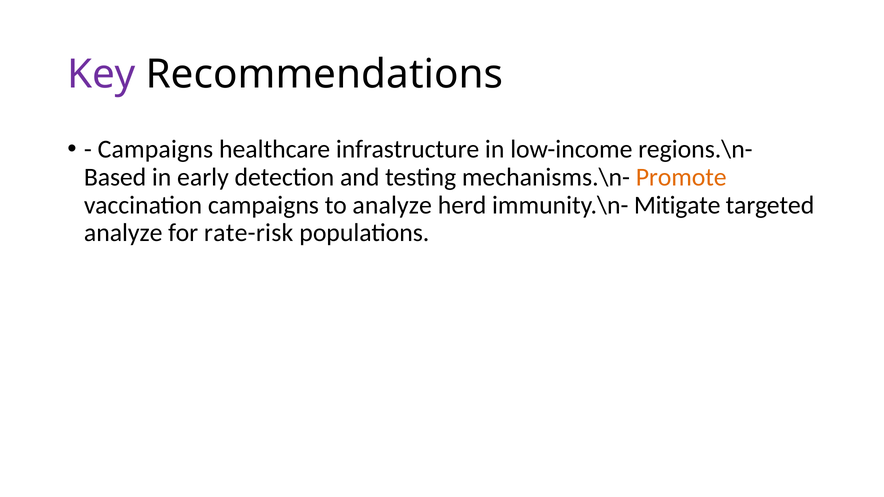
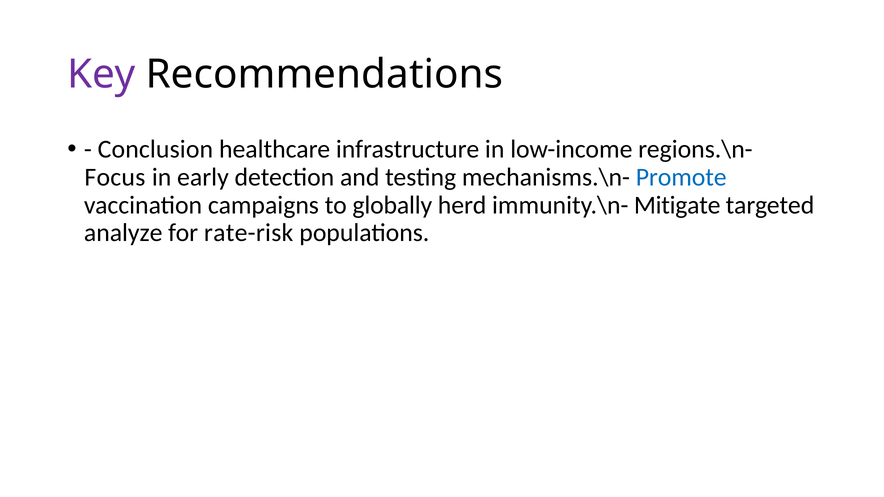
Campaigns: Campaigns -> Conclusion (155, 149)
Based: Based -> Focus (115, 177)
Promote colour: orange -> blue (681, 177)
to analyze: analyze -> globally (392, 205)
